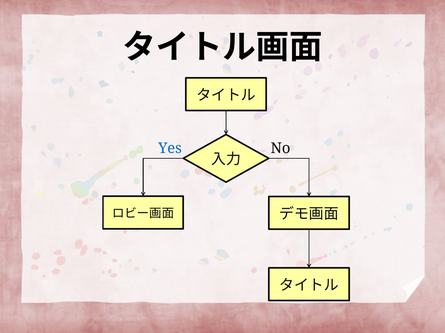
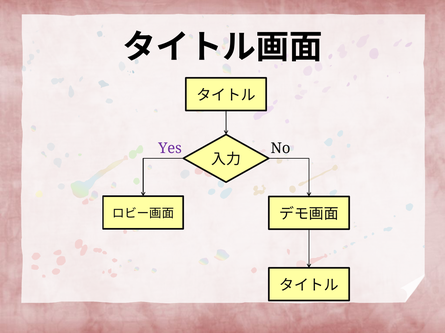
Yes colour: blue -> purple (170, 149)
